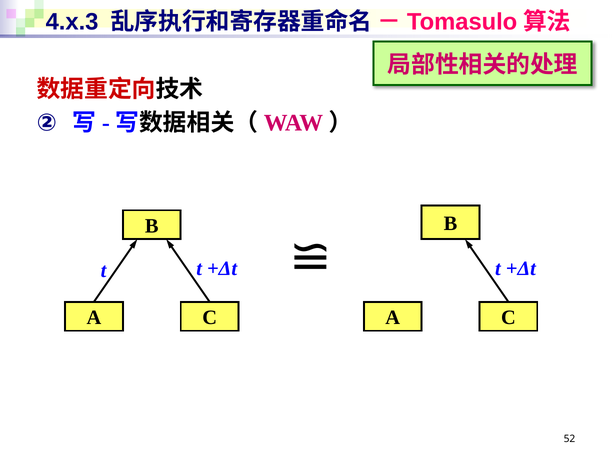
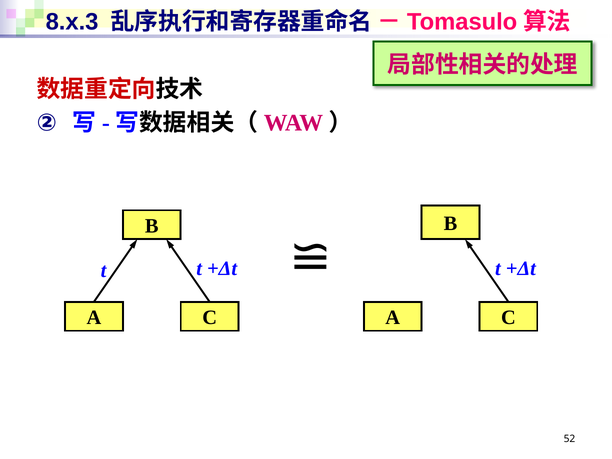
4.x.3: 4.x.3 -> 8.x.3 (72, 22)
